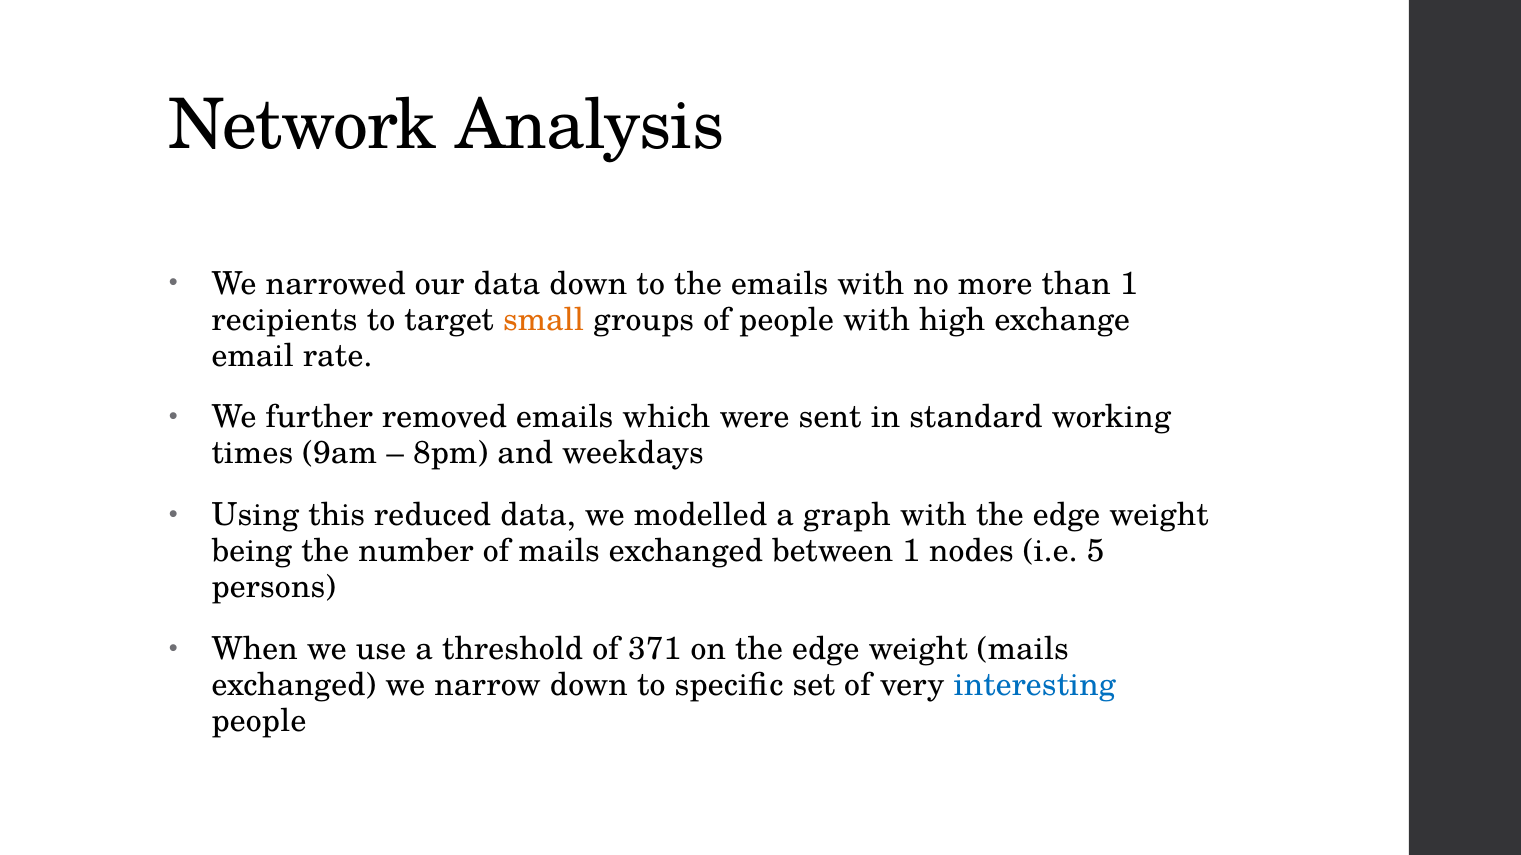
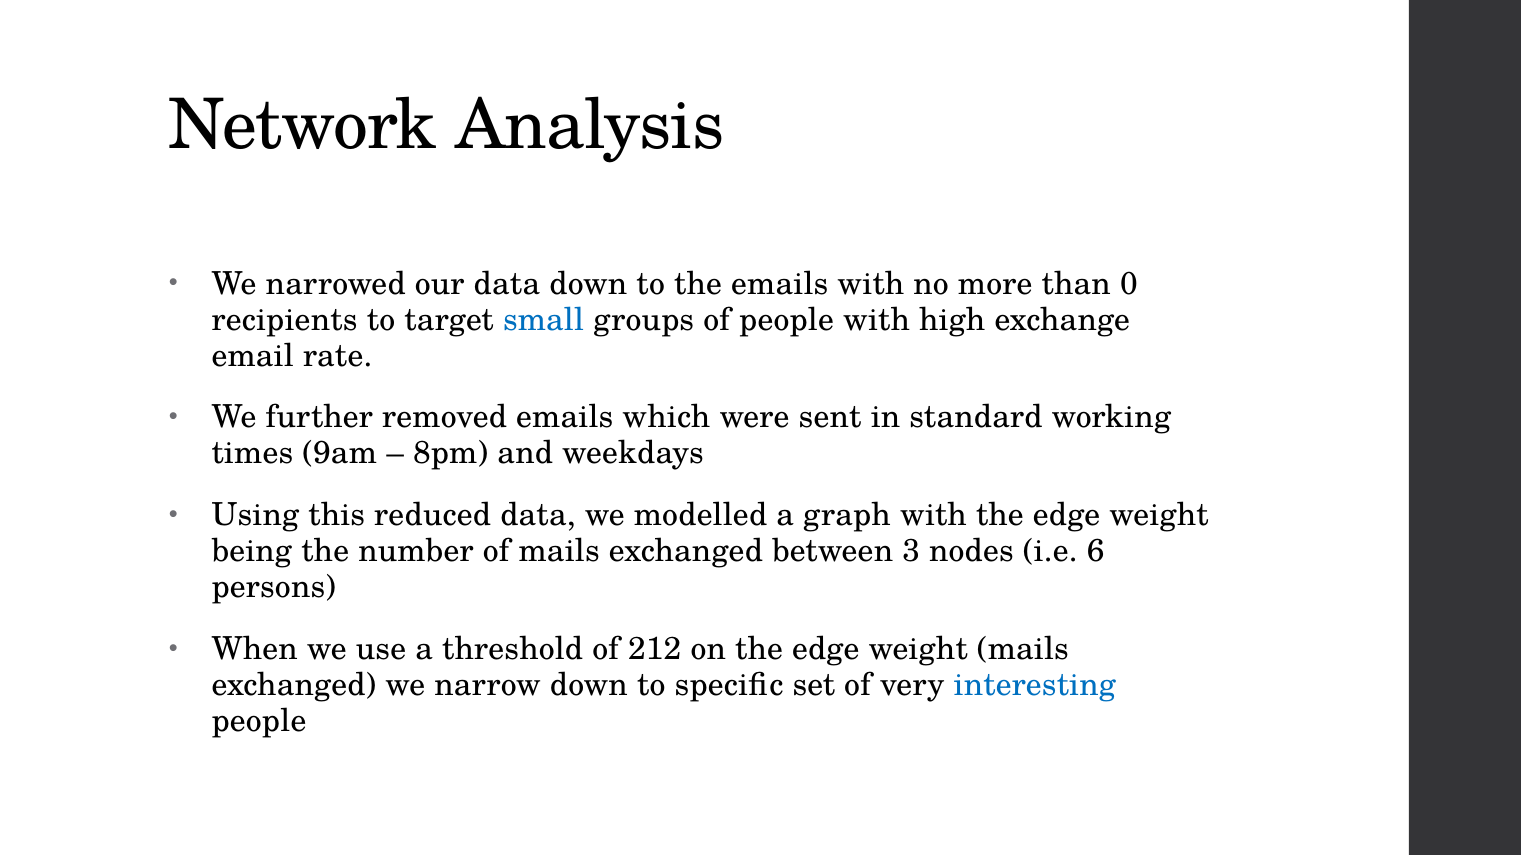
than 1: 1 -> 0 (1129, 284)
small colour: orange -> blue (544, 320)
between 1: 1 -> 3 (911, 552)
5: 5 -> 6 (1096, 552)
371: 371 -> 212 (655, 649)
